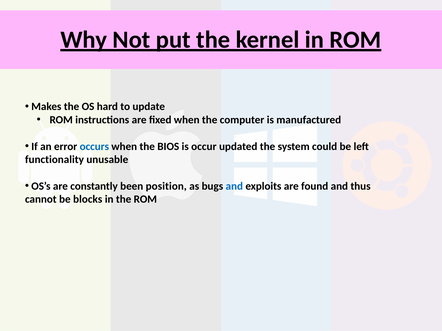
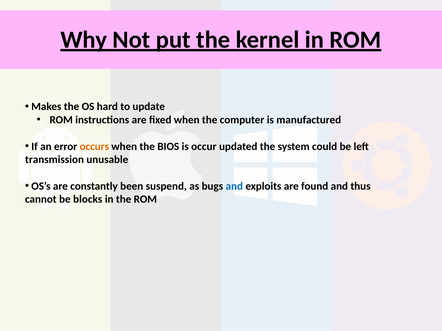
occurs colour: blue -> orange (94, 147)
functionality: functionality -> transmission (54, 160)
position: position -> suspend (166, 186)
